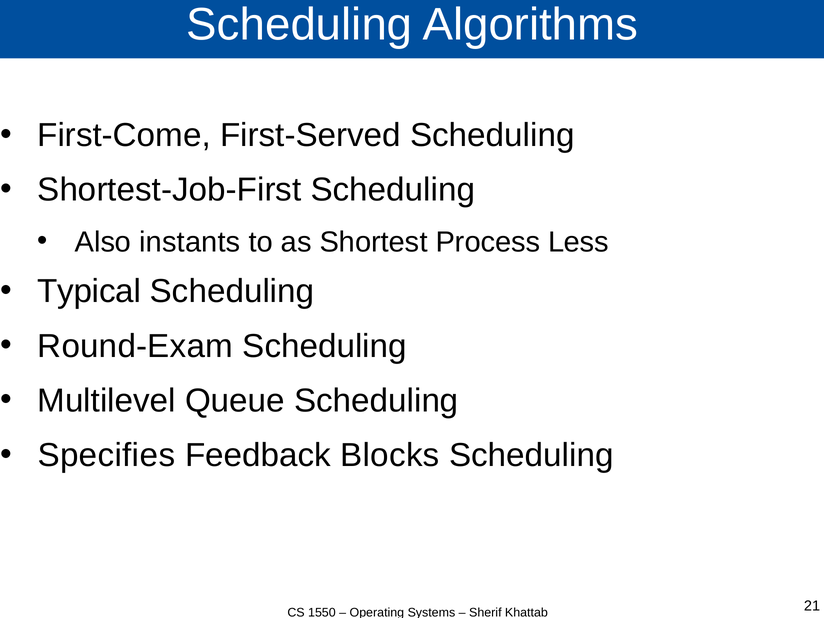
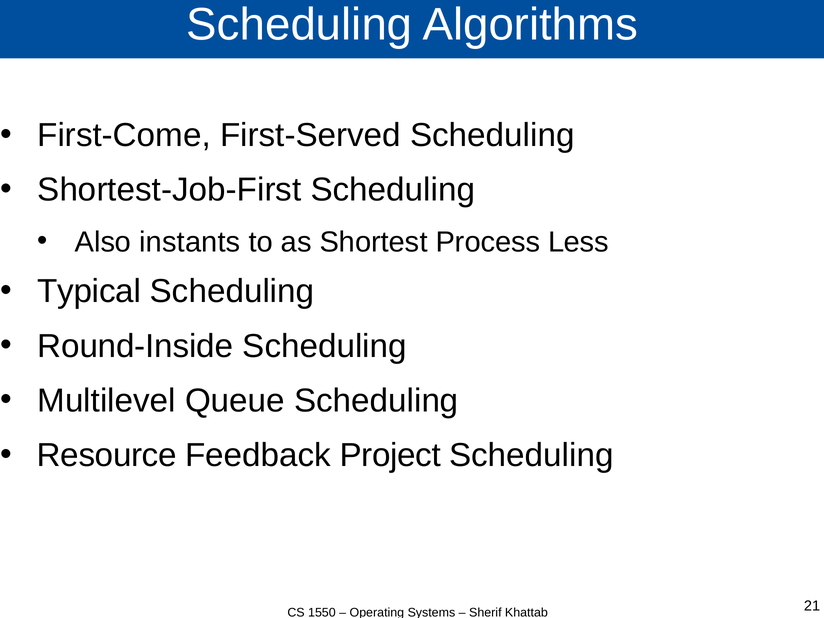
Round-Exam: Round-Exam -> Round-Inside (135, 346)
Specifies: Specifies -> Resource (107, 455)
Blocks: Blocks -> Project (390, 455)
